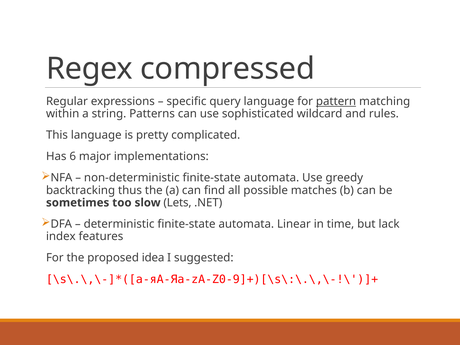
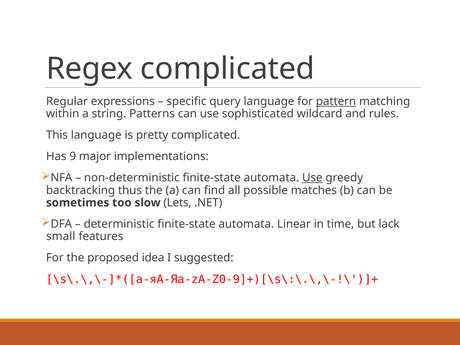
Regex compressed: compressed -> complicated (227, 69)
6: 6 -> 9 (73, 156)
Use underline: none -> present (312, 178)
index: index -> small (61, 236)
